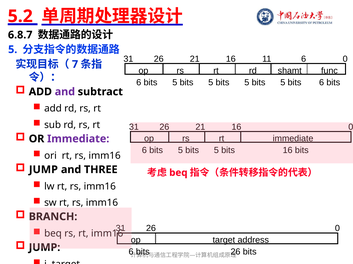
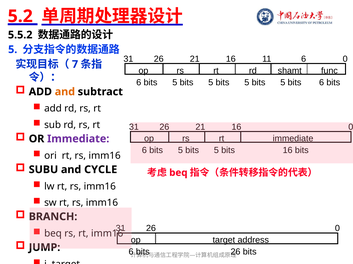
6.8.7: 6.8.7 -> 5.5.2 (20, 35)
and colour: purple -> orange (65, 92)
JUMP: JUMP -> SUBU (43, 170)
THREE: THREE -> CYCLE (101, 170)
